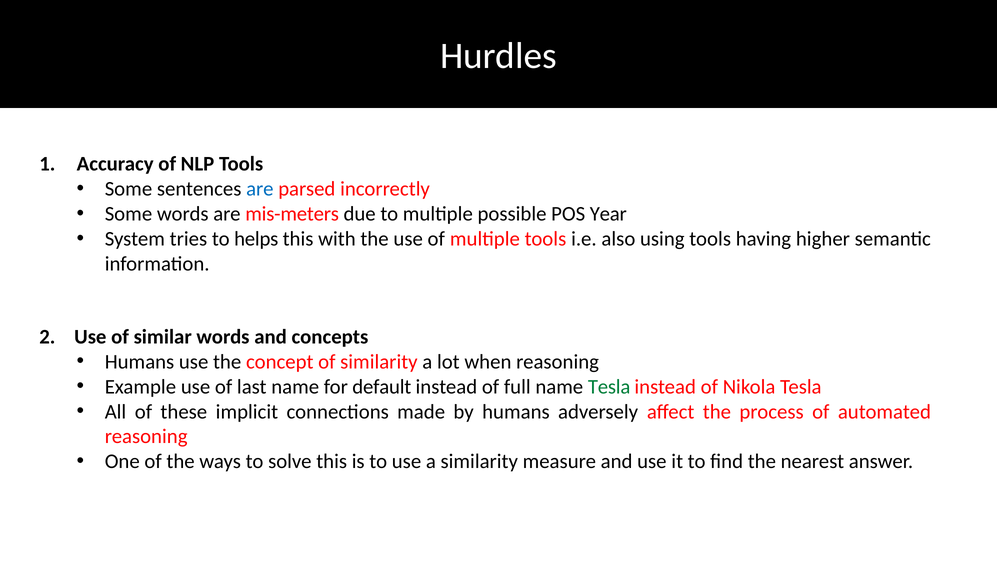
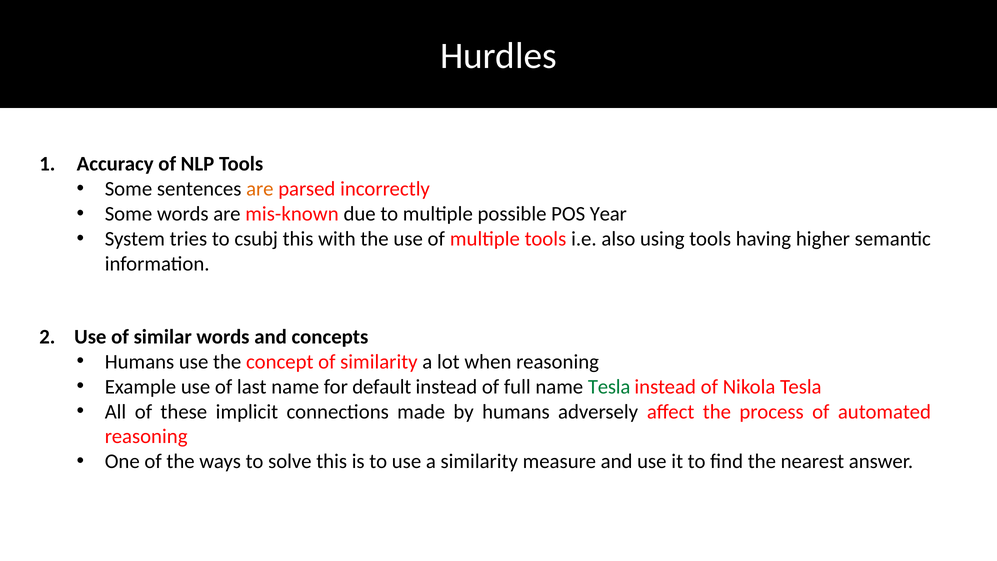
are colour: blue -> orange (260, 189)
mis-meters: mis-meters -> mis-known (292, 214)
helps: helps -> csubj (256, 239)
